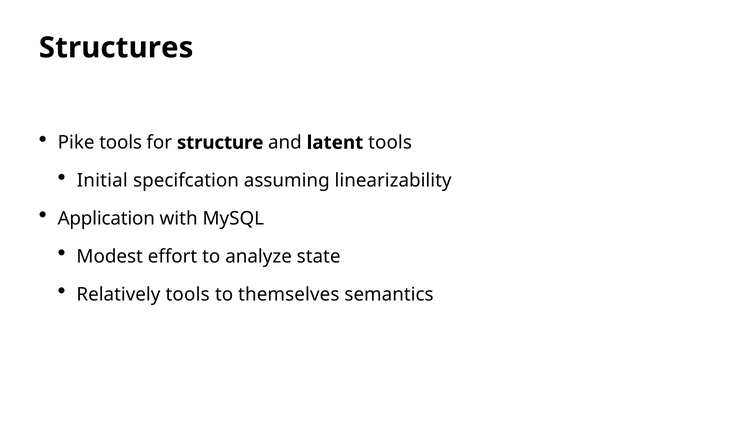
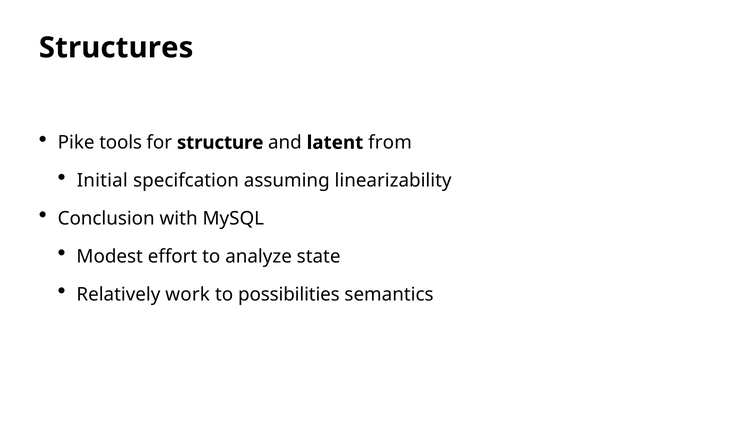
latent tools: tools -> from (390, 143)
Application: Application -> Conclusion (106, 219)
Relatively tools: tools -> work (188, 295)
themselves: themselves -> possibilities (289, 295)
